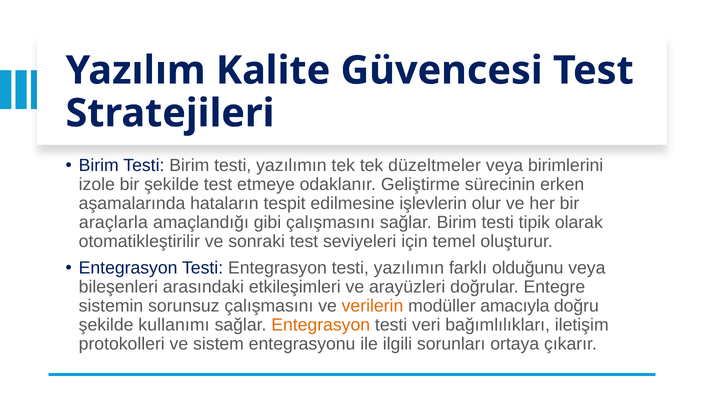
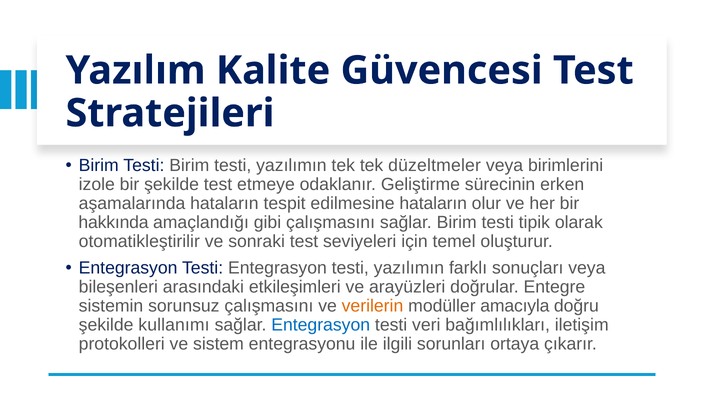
edilmesine işlevlerin: işlevlerin -> hataların (433, 204)
araçlarla: araçlarla -> hakkında (114, 223)
olduğunu: olduğunu -> sonuçları (528, 268)
Entegrasyon colour: orange -> blue (321, 325)
